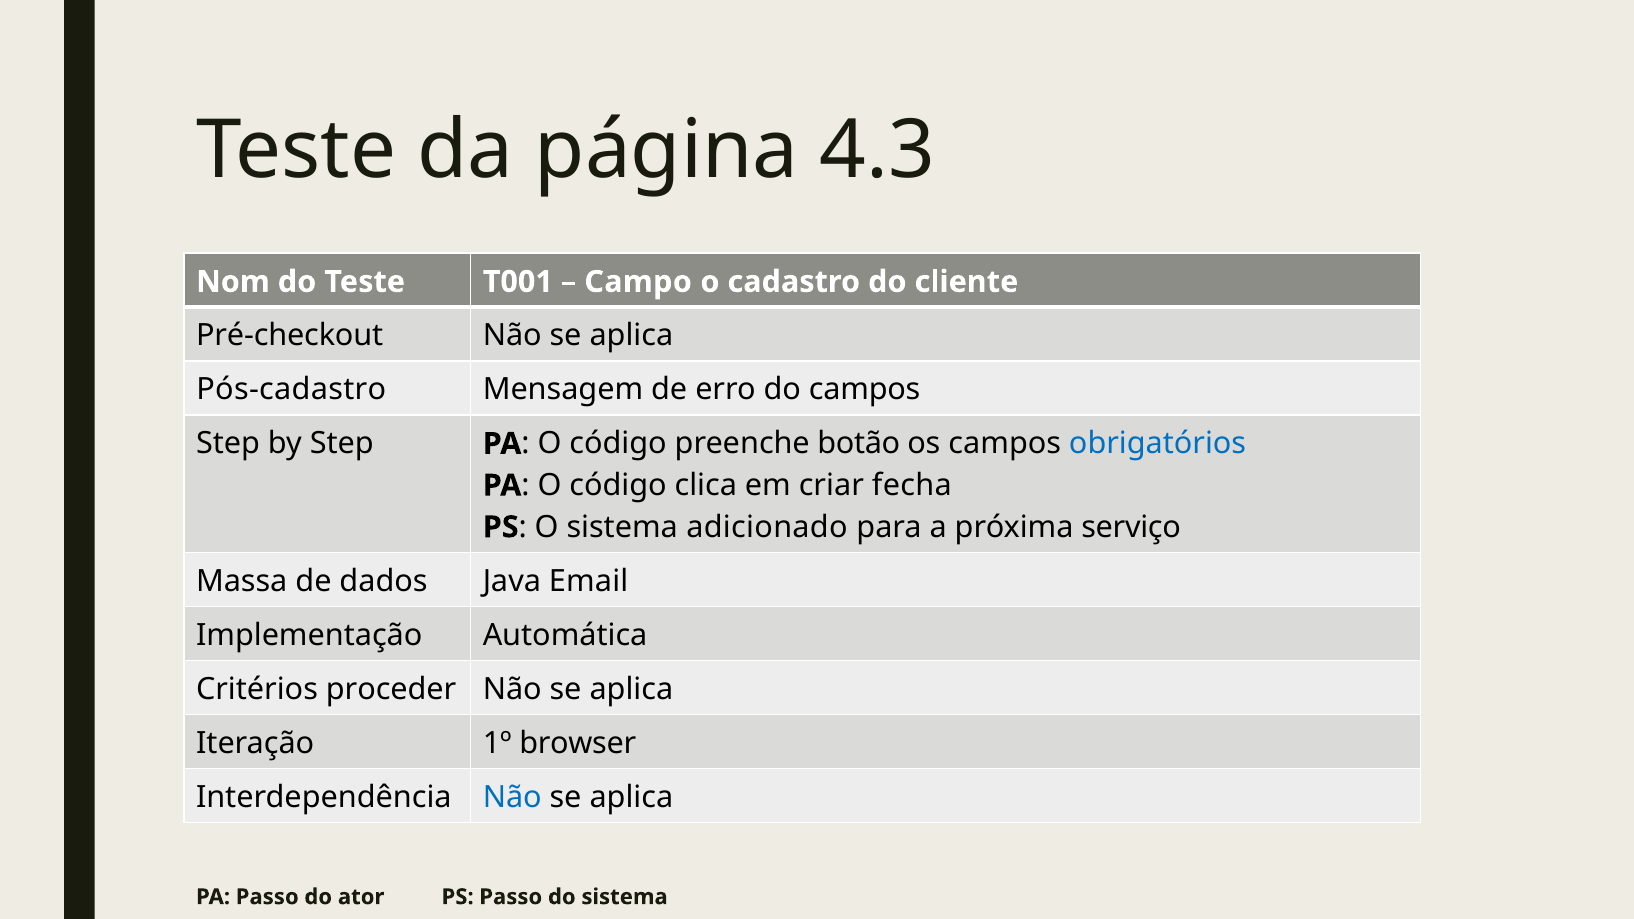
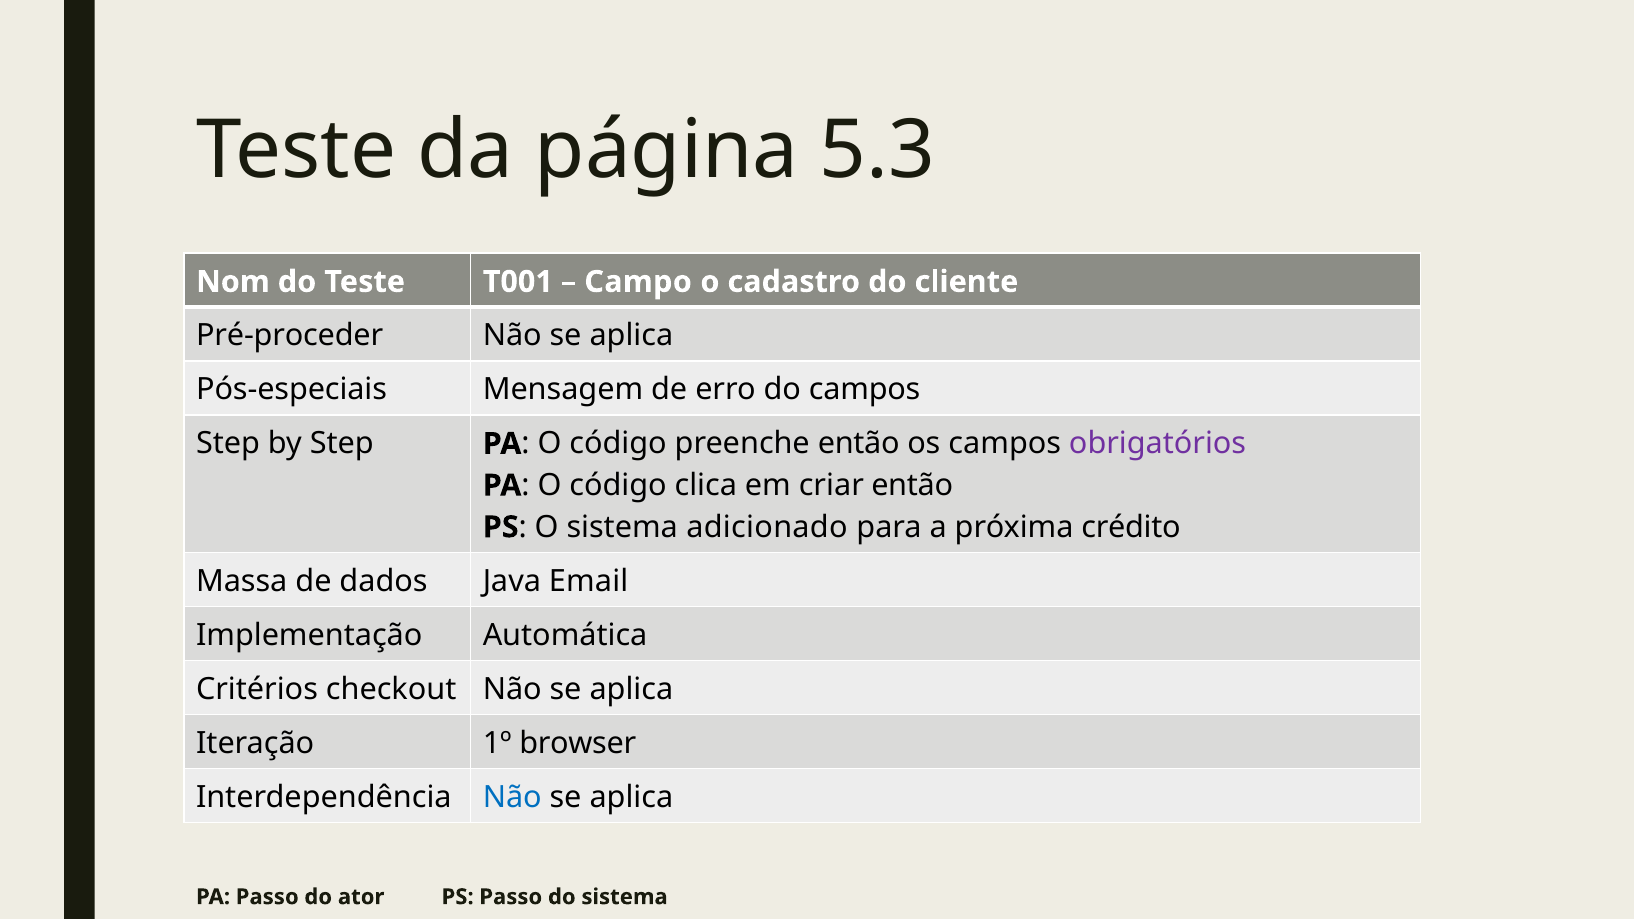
4.3: 4.3 -> 5.3 (877, 150)
Pré-checkout: Pré-checkout -> Pré-proceder (290, 336)
Pós-cadastro: Pós-cadastro -> Pós-especiais (292, 390)
preenche botão: botão -> então (859, 444)
obrigatórios colour: blue -> purple (1158, 444)
criar fecha: fecha -> então (912, 486)
serviço: serviço -> crédito (1131, 527)
proceder: proceder -> checkout (391, 689)
